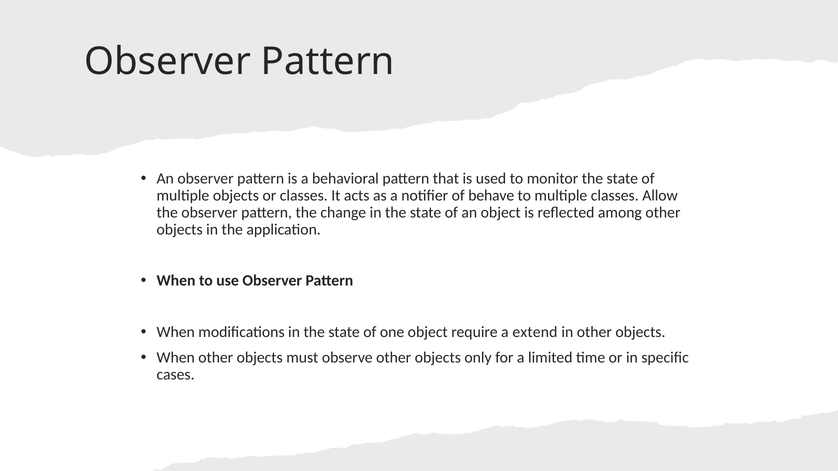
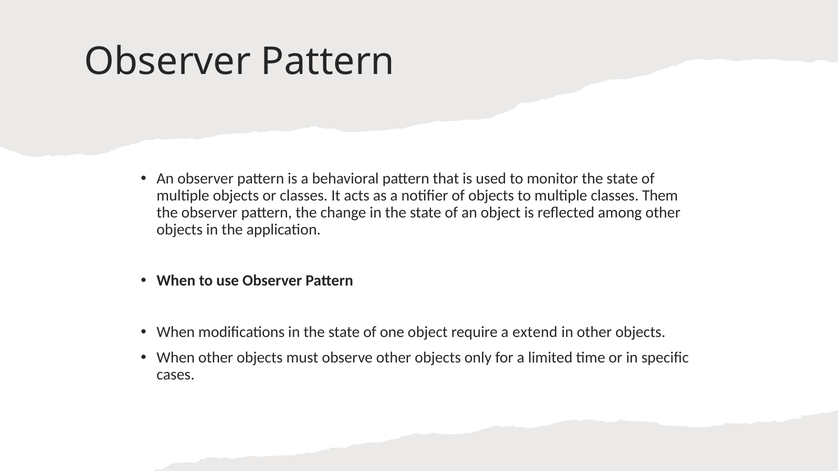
of behave: behave -> objects (491, 196)
Allow: Allow -> Them (660, 196)
